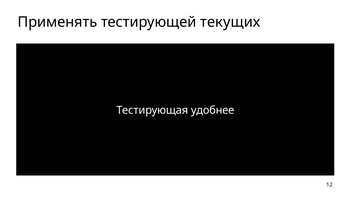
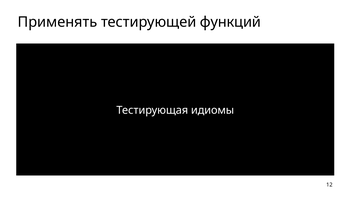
текущих: текущих -> функций (230, 22)
удобнее: удобнее -> идиомы (213, 110)
